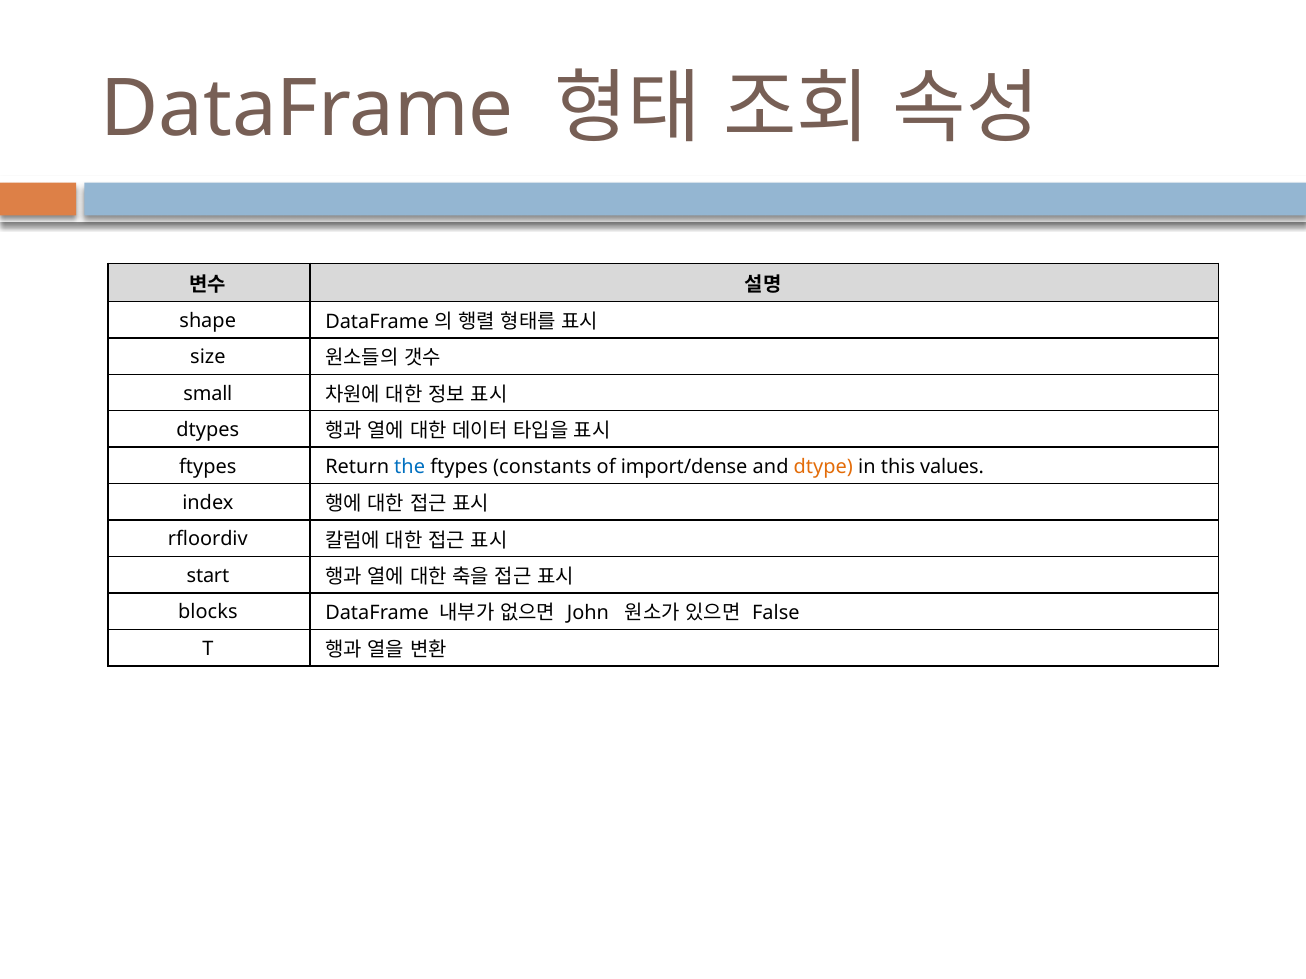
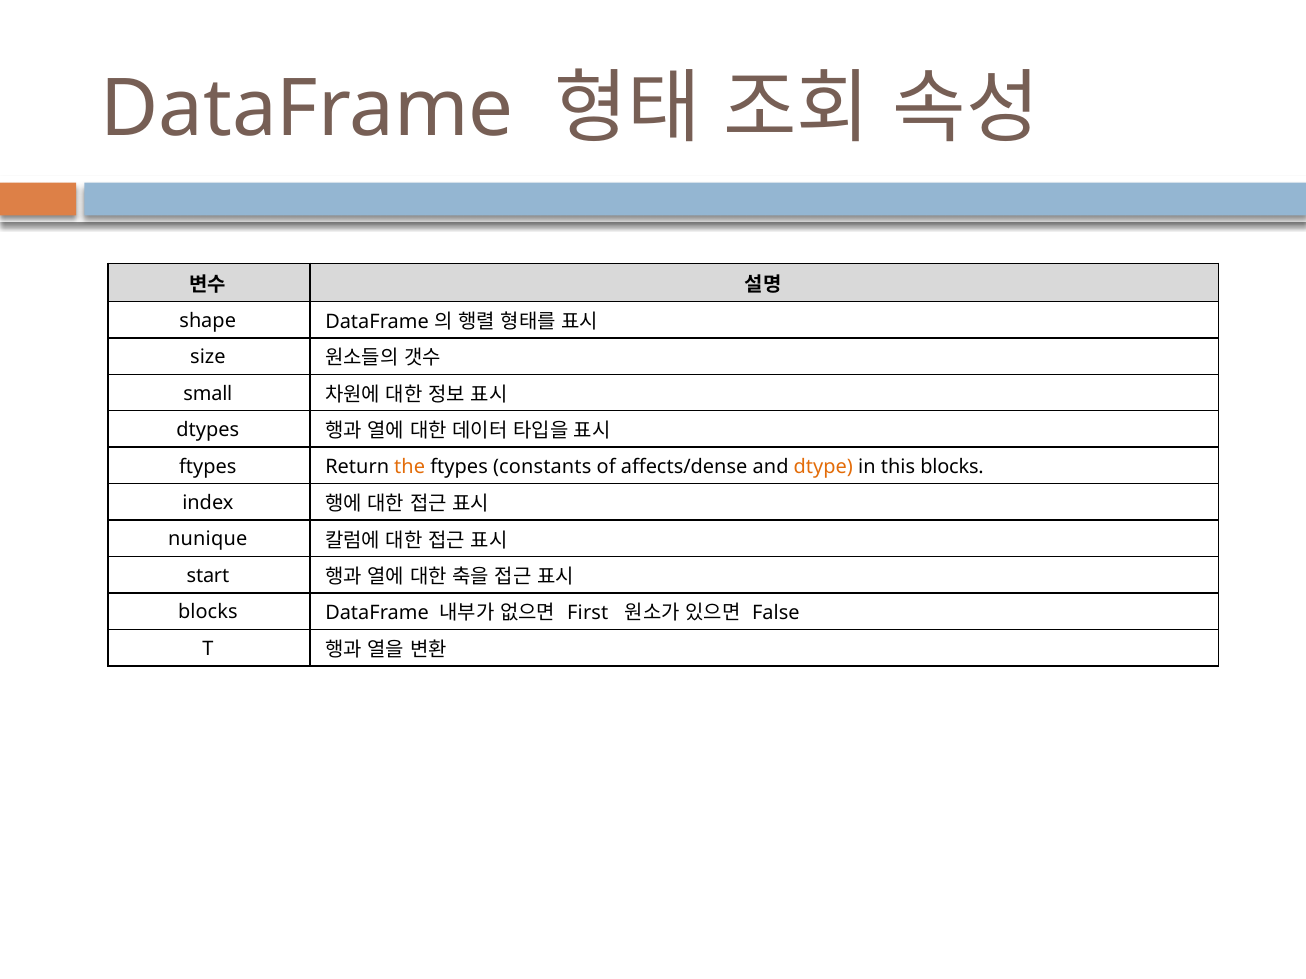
the colour: blue -> orange (410, 467)
import/dense: import/dense -> affects/dense (684, 467)
this values: values -> blocks (952, 467)
rfloordiv: rfloordiv -> nunique (208, 540)
John: John -> First (588, 614)
